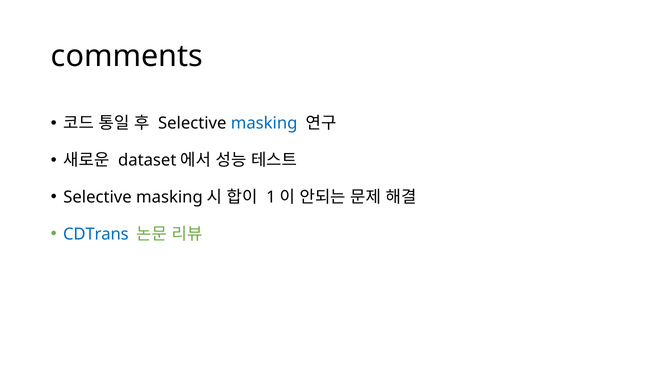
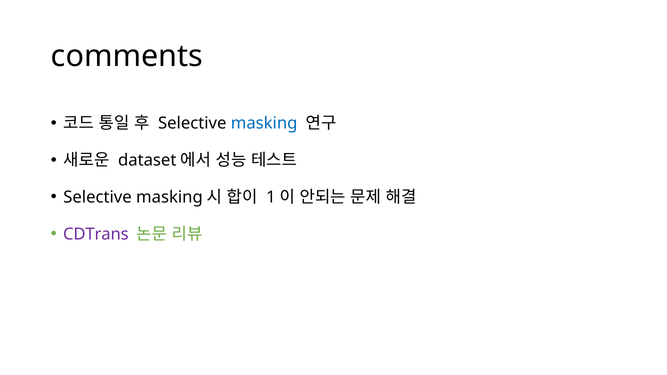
CDTrans colour: blue -> purple (96, 234)
